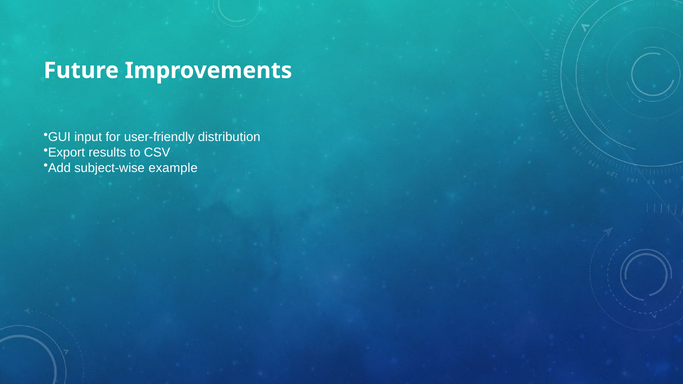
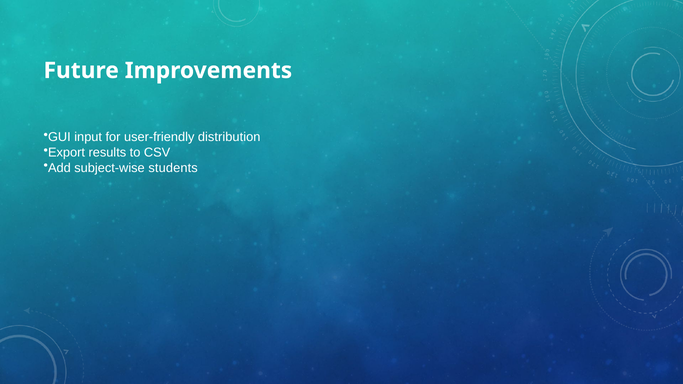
example: example -> students (173, 168)
